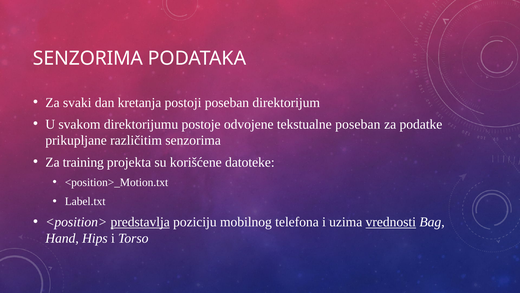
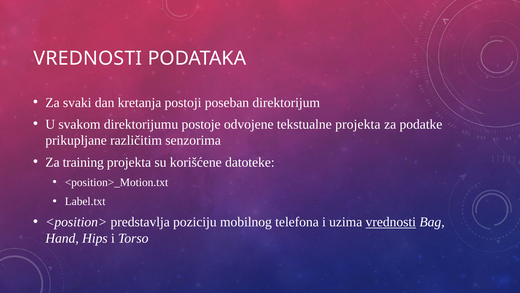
SENZORIMA: SENZORIMA -> VREDNOSTI (88, 58)
tekstualne poseban: poseban -> projekta (358, 124)
predstavlja underline: present -> none (140, 222)
